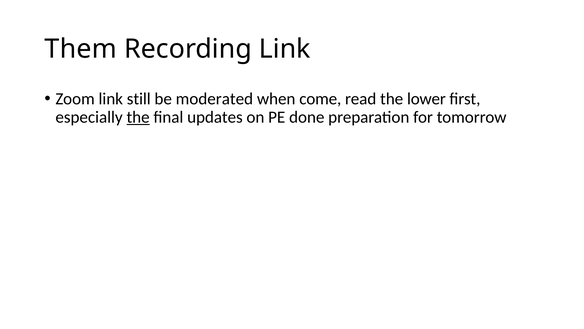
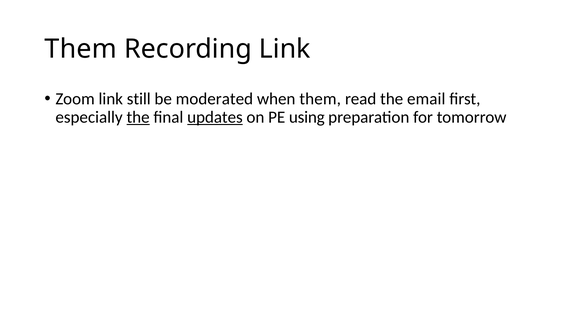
when come: come -> them (320, 99)
lower: lower -> email (426, 99)
updates underline: none -> present (215, 117)
done: done -> using (307, 117)
